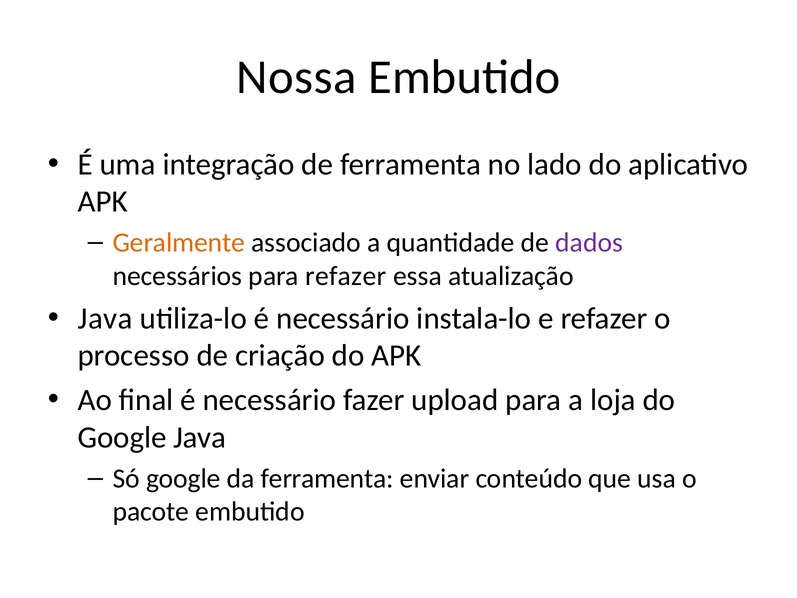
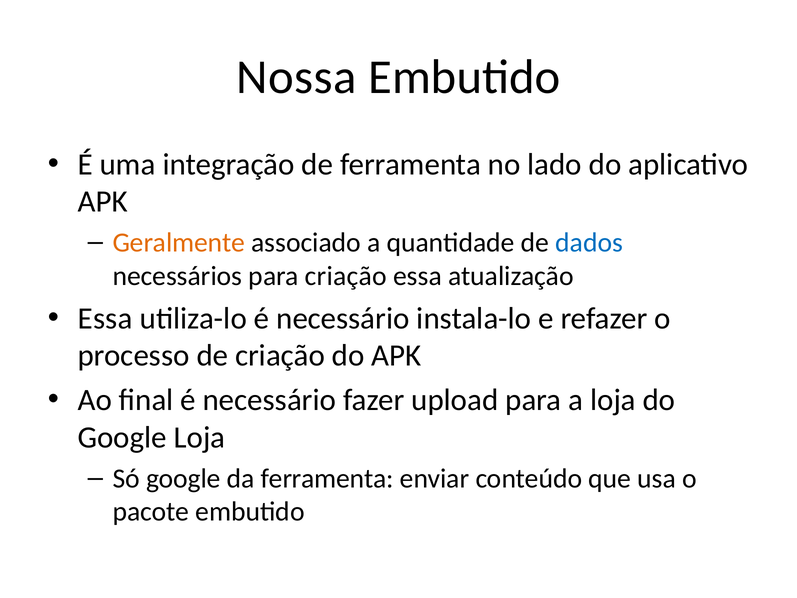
dados colour: purple -> blue (589, 243)
para refazer: refazer -> criação (346, 276)
Java: Java -> Essa (105, 318)
Google Java: Java -> Loja (200, 437)
